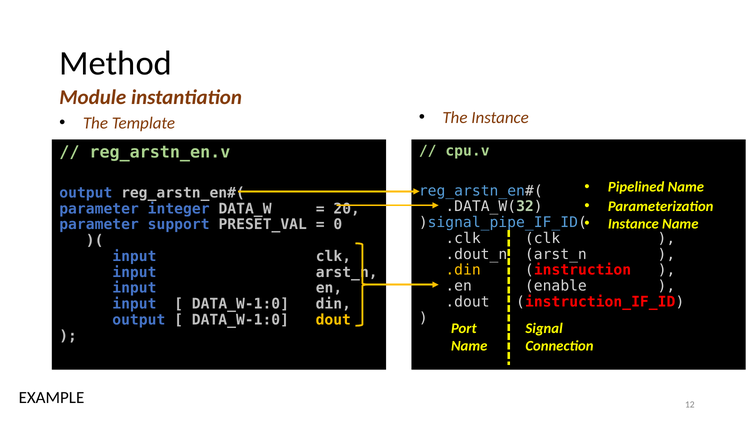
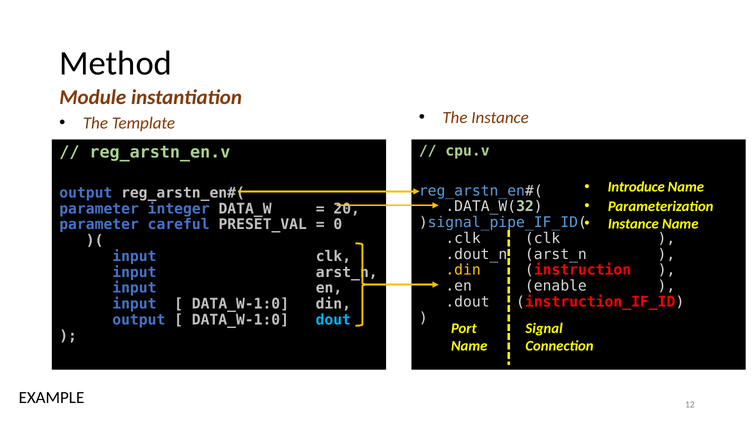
Pipelined: Pipelined -> Introduce (636, 187)
support: support -> careful (179, 225)
dout colour: yellow -> light blue (333, 320)
